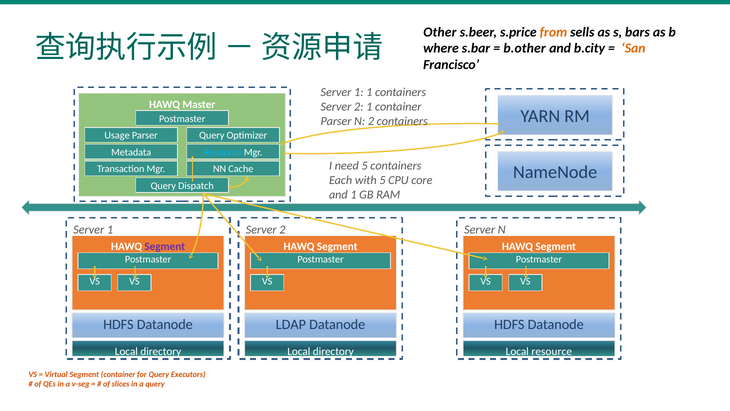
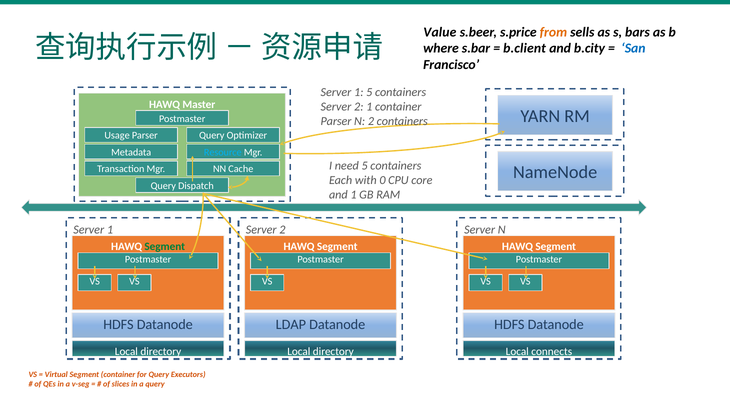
Other: Other -> Value (440, 32)
b.other: b.other -> b.client (525, 48)
San colour: orange -> blue (633, 48)
1 1: 1 -> 5 (369, 92)
with 5: 5 -> 0 (382, 180)
Segment colour: purple -> green (165, 247)
Local resource: resource -> connects (552, 351)
